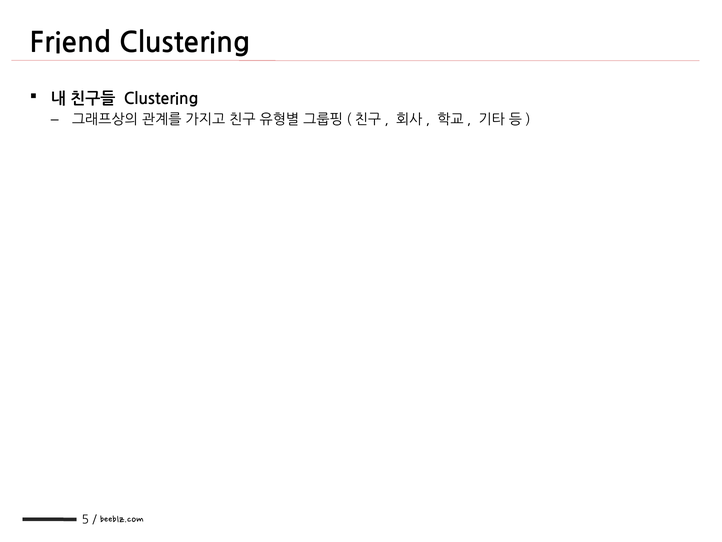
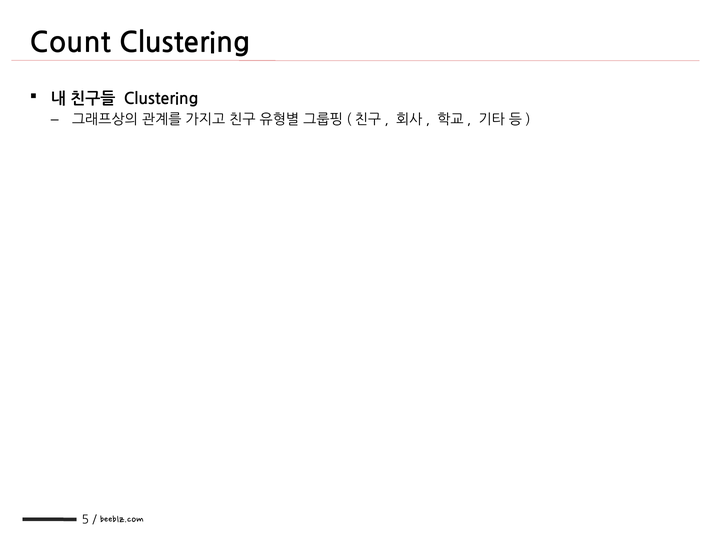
Friend: Friend -> Count (71, 43)
